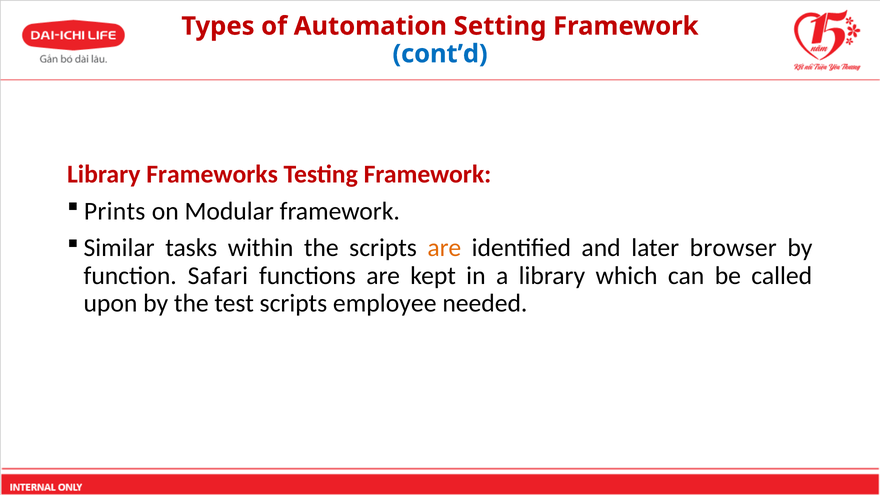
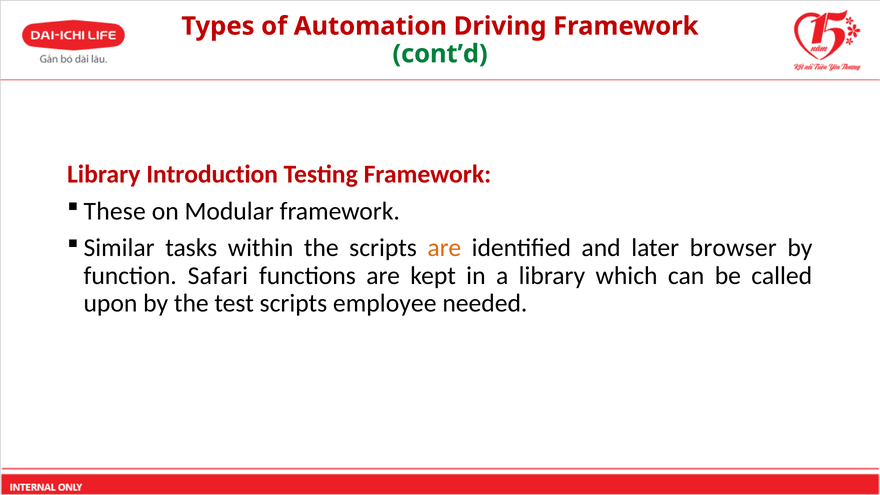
Setting: Setting -> Driving (500, 26)
cont’d colour: blue -> green (440, 54)
Frameworks: Frameworks -> Introduction (212, 174)
Prints: Prints -> These (115, 211)
